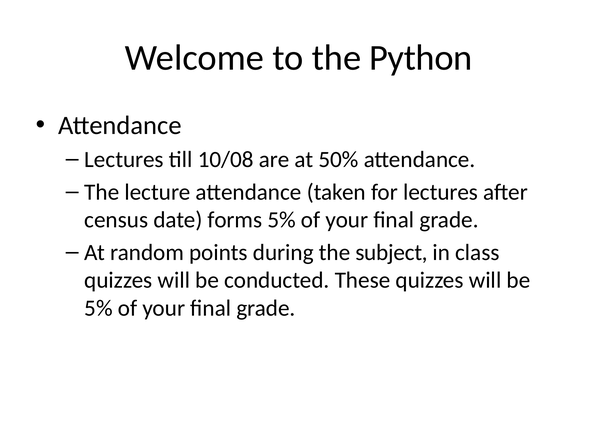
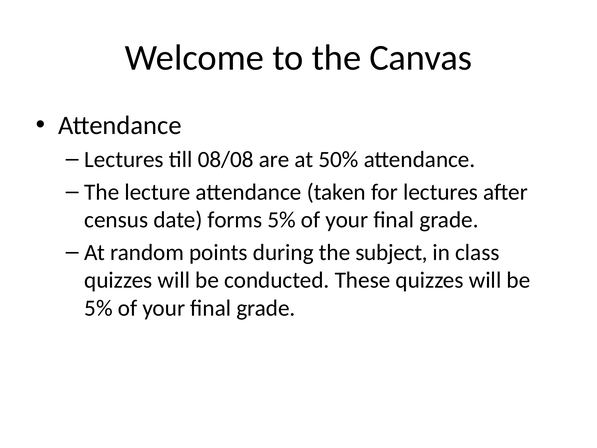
Python: Python -> Canvas (421, 58)
10/08: 10/08 -> 08/08 (226, 159)
